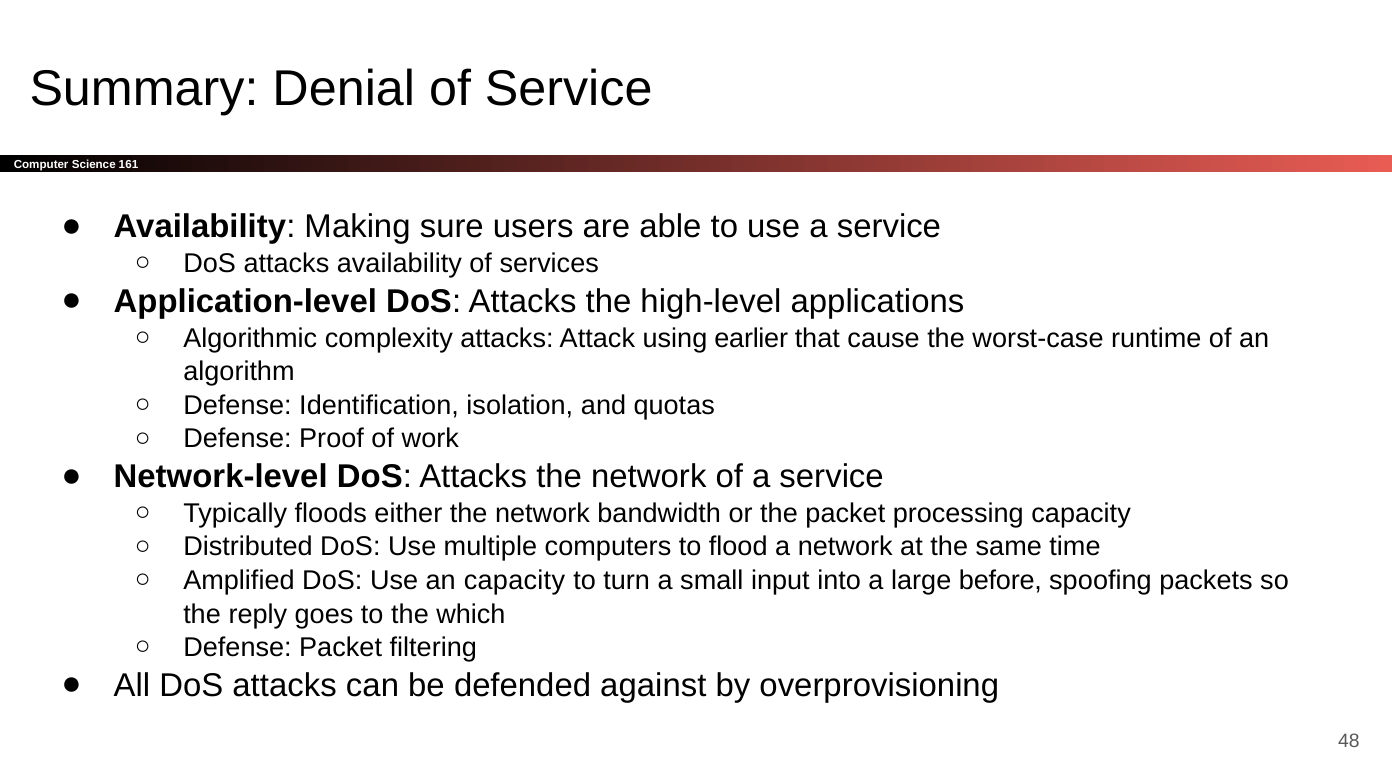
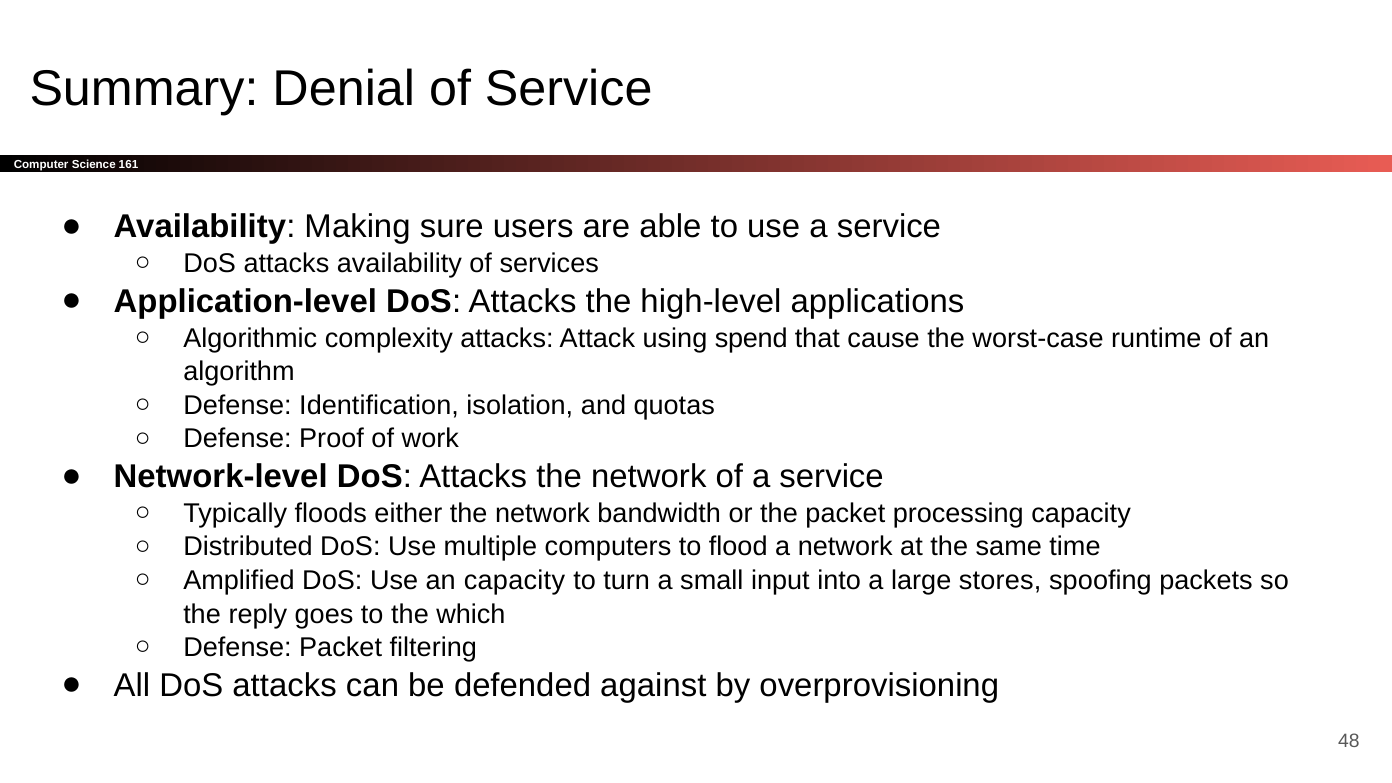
earlier: earlier -> spend (751, 338)
before: before -> stores (1000, 581)
